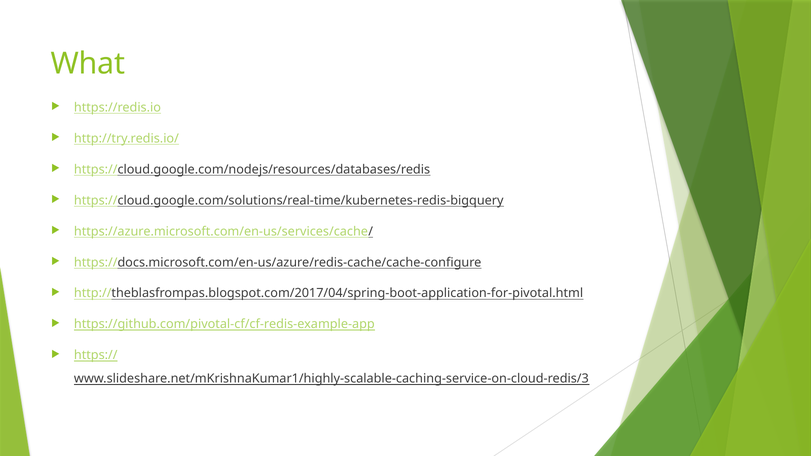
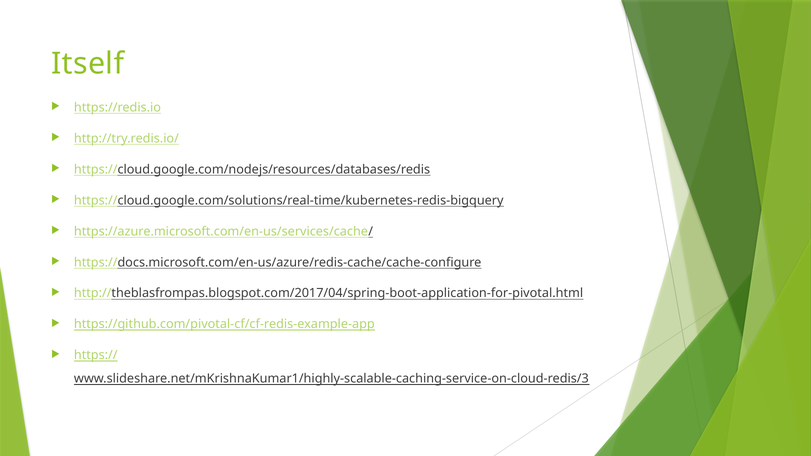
What: What -> Itself (88, 64)
